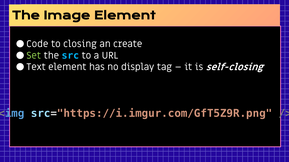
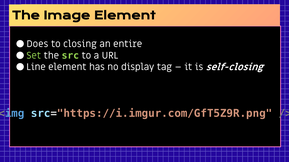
Code: Code -> Does (37, 44)
create: create -> entire (128, 44)
src colour: light blue -> light green (70, 56)
Text: Text -> Line (36, 67)
